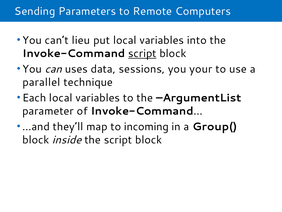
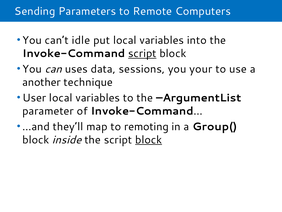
lieu: lieu -> idle (81, 40)
parallel: parallel -> another (42, 82)
Each: Each -> User (34, 98)
incoming: incoming -> remoting (146, 126)
block underline: none -> present (149, 139)
